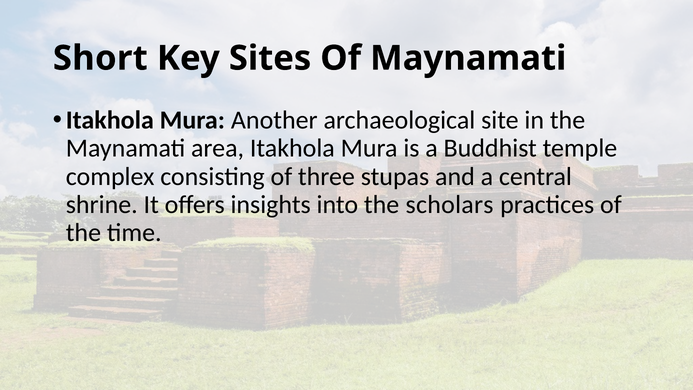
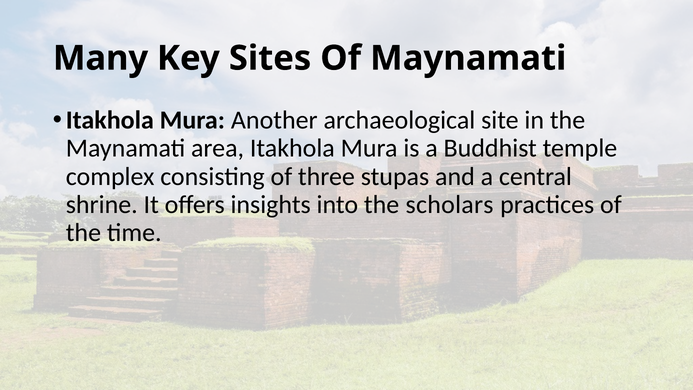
Short: Short -> Many (100, 58)
